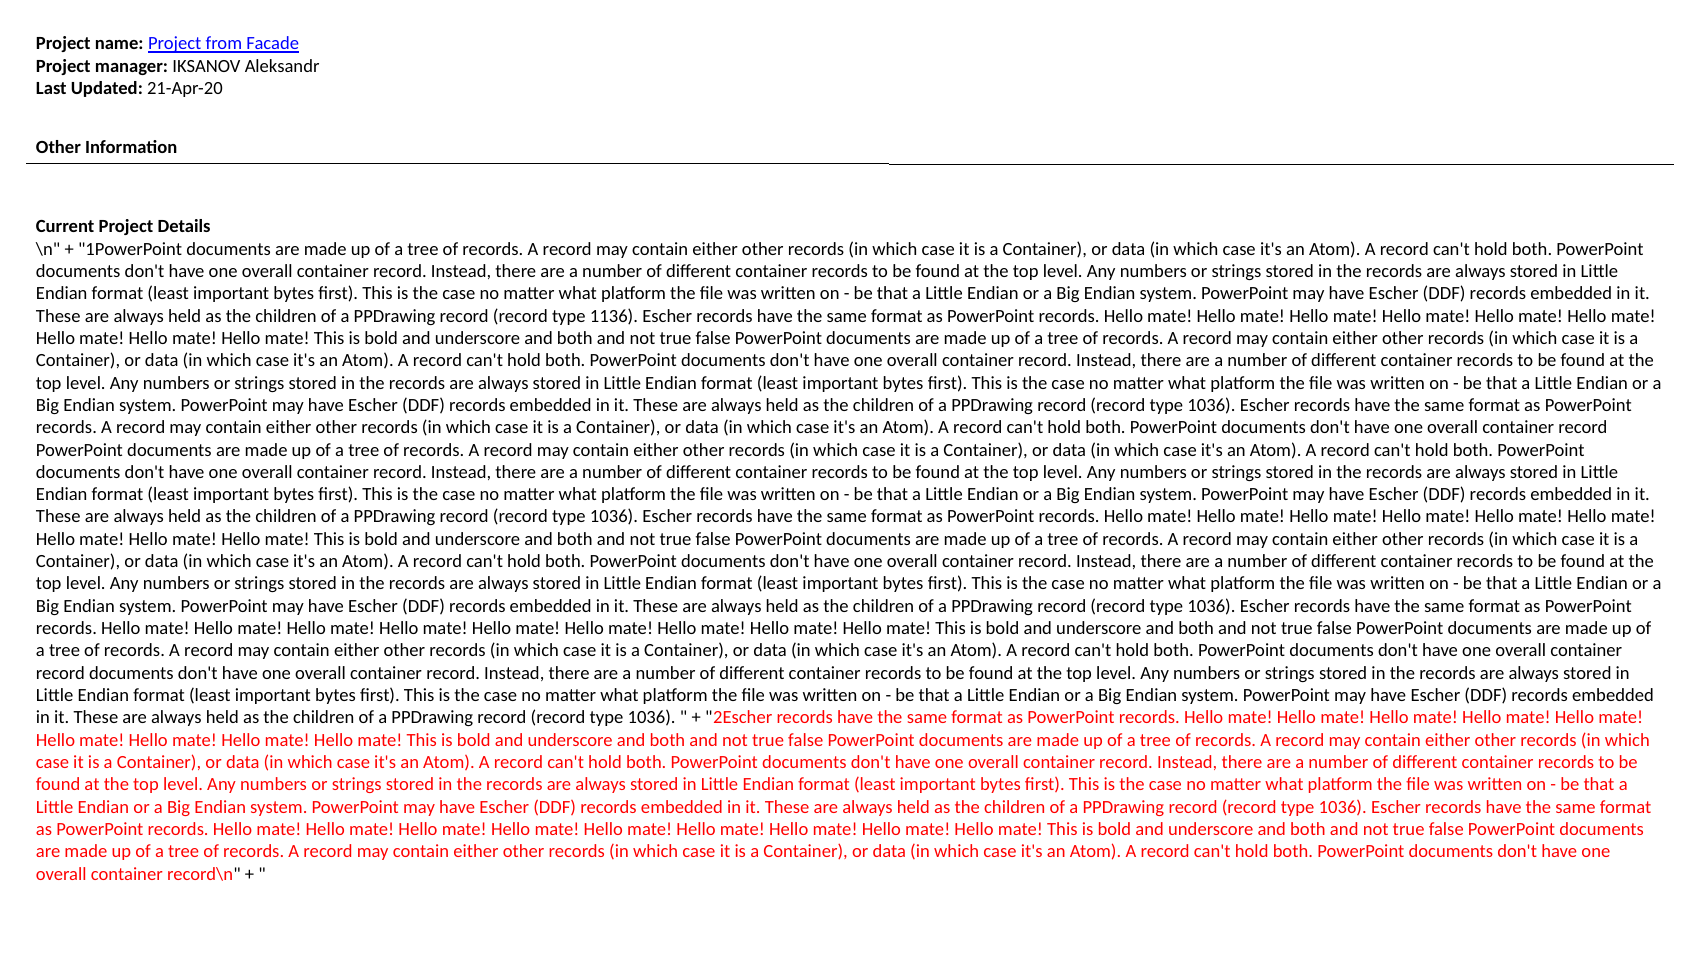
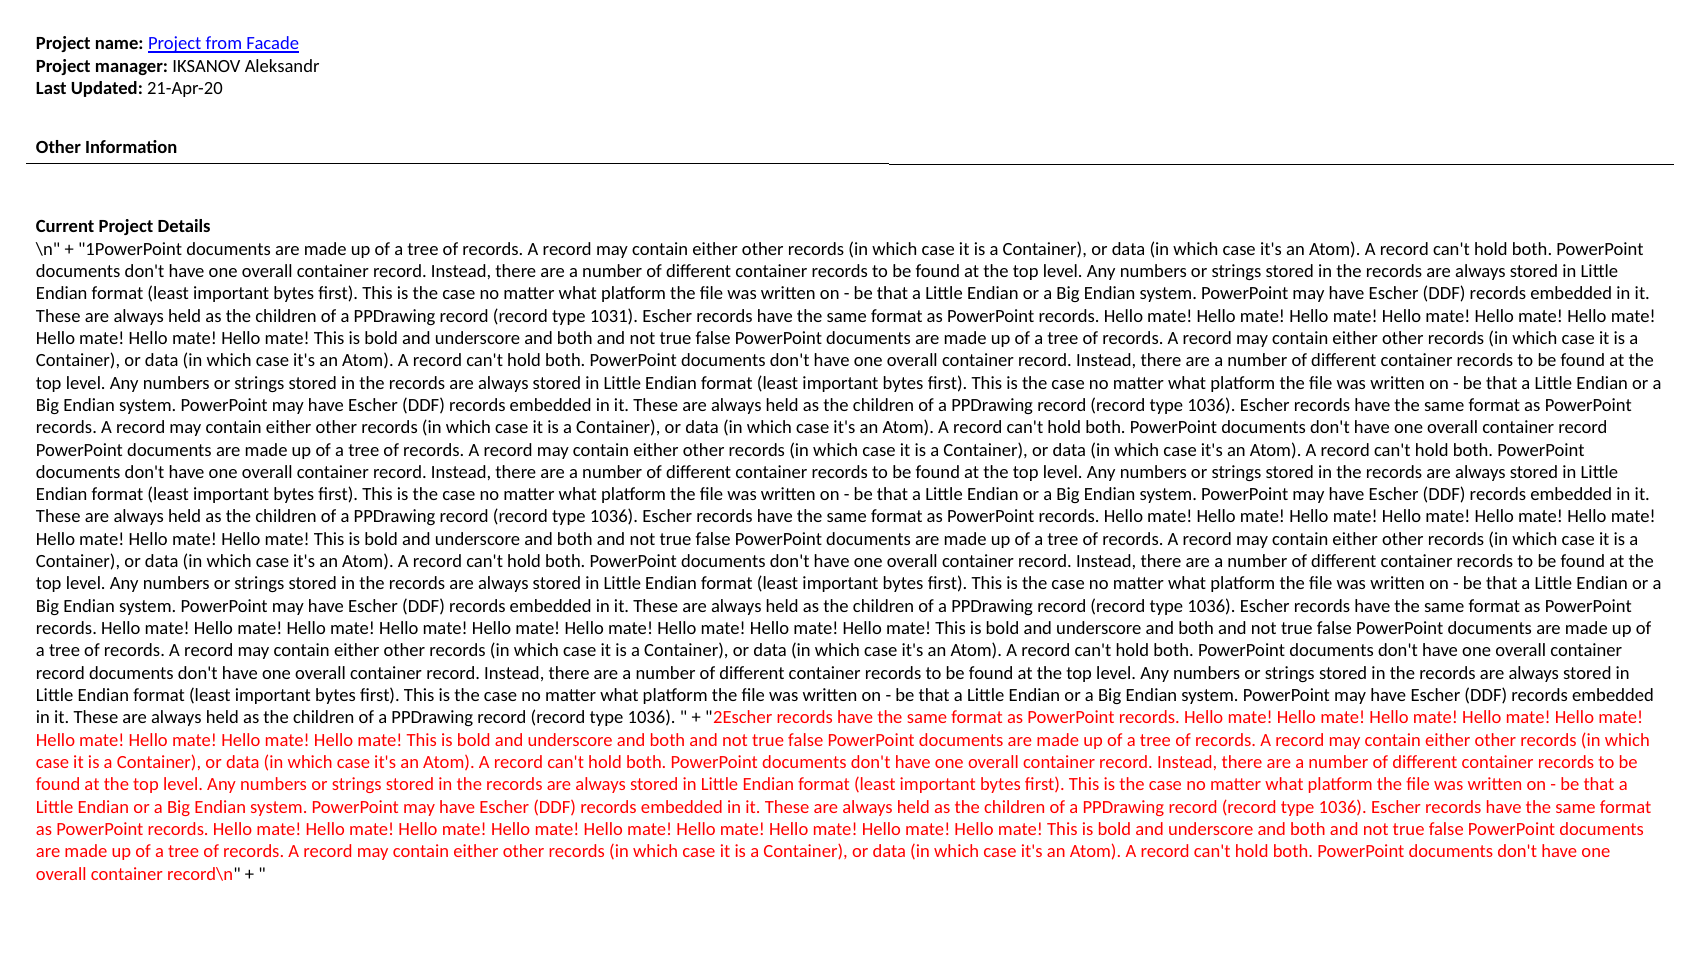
1136: 1136 -> 1031 (614, 316)
